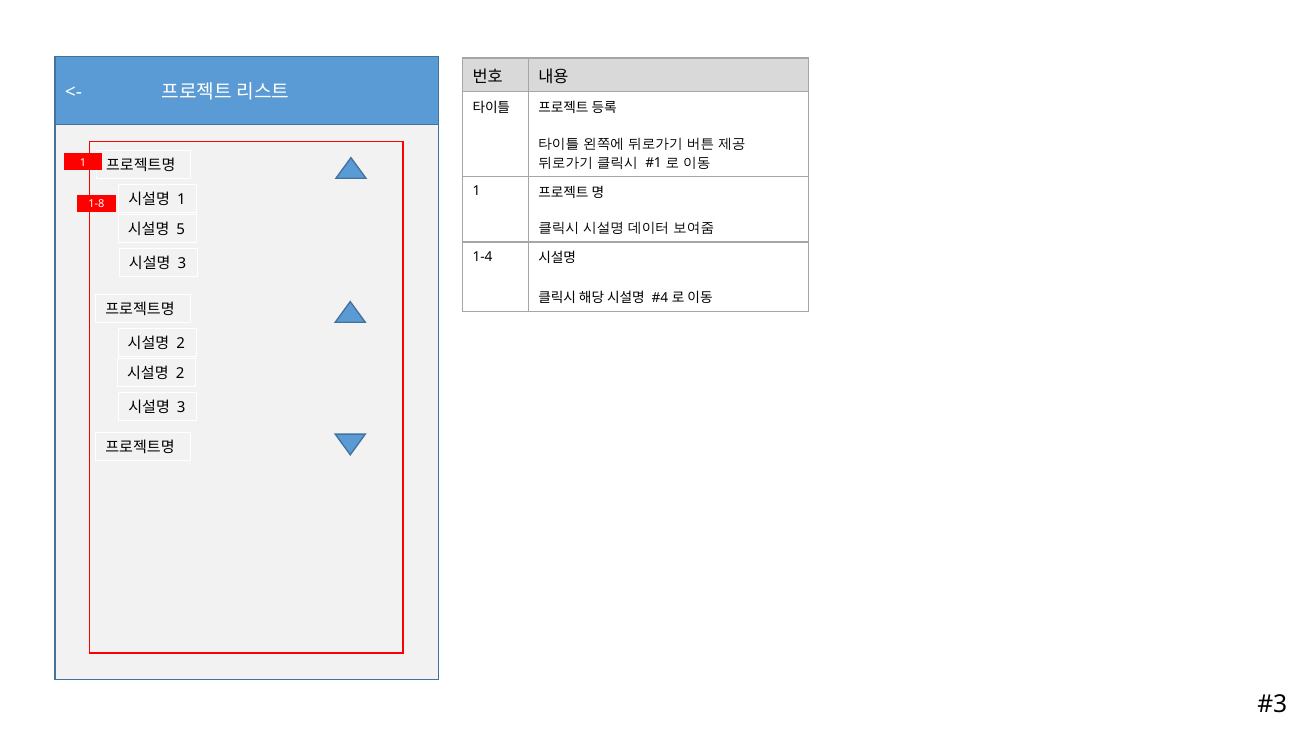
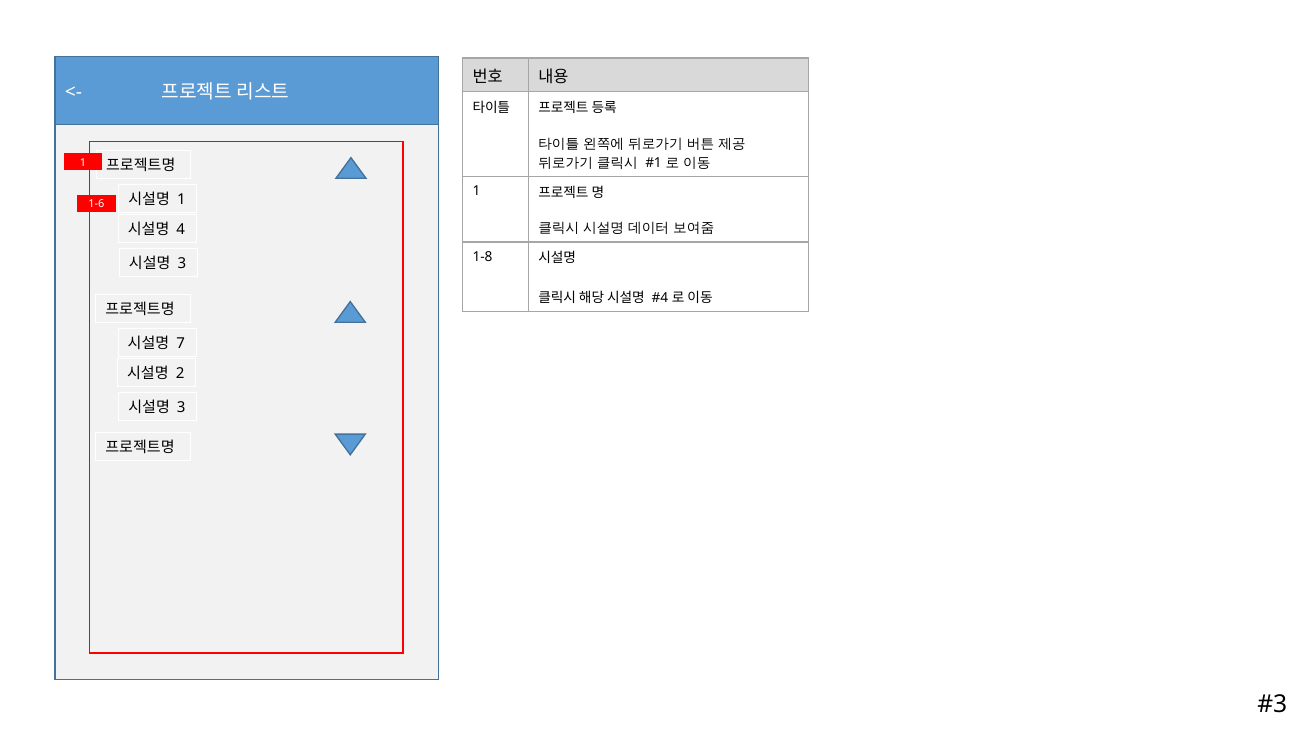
1-8: 1-8 -> 1-6 (96, 204)
5: 5 -> 4 (181, 230)
1-4: 1-4 -> 1-8 (483, 257)
2: 2 -> 7 (181, 343)
